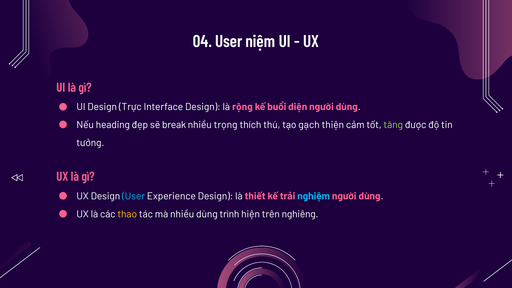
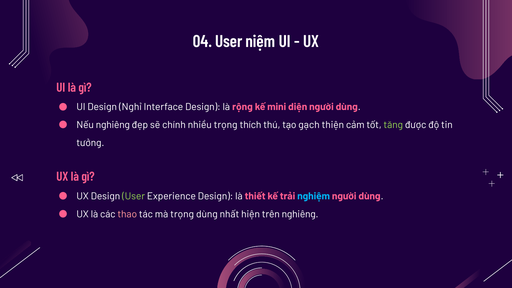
Trực: Trực -> Nghỉ (130, 107)
buổi: buổi -> mini (277, 107)
Nếu heading: heading -> nghiêng (113, 125)
break: break -> chính (174, 125)
User colour: light blue -> light green (134, 196)
thao colour: yellow -> pink (127, 214)
mà nhiều: nhiều -> trọng (182, 214)
trình: trình -> nhất (229, 214)
